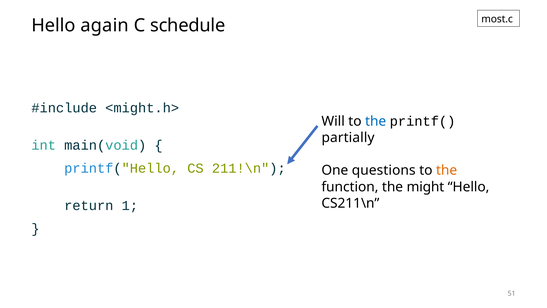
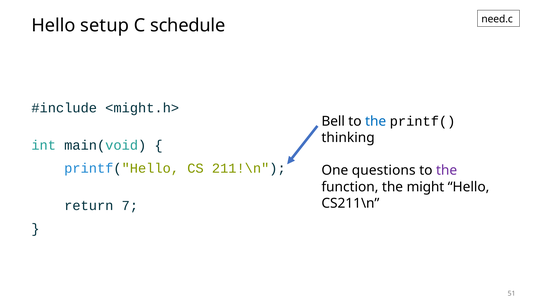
most.c: most.c -> need.c (497, 19)
again: again -> setup (105, 26)
Will: Will -> Bell (333, 121)
partially: partially -> thinking (348, 137)
the colour: orange -> purple (447, 170)
1: 1 -> 7 (130, 206)
